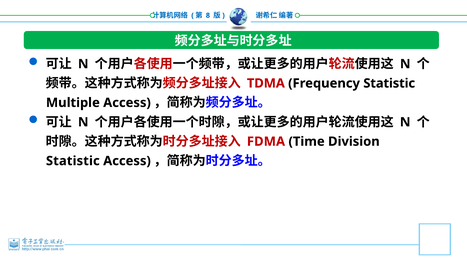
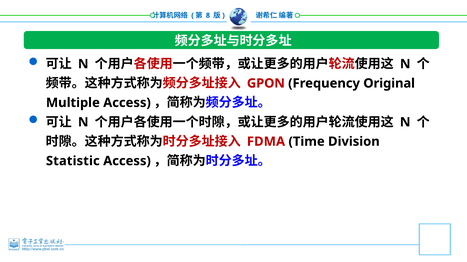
TDMA: TDMA -> GPON (266, 84)
Frequency Statistic: Statistic -> Original (389, 84)
